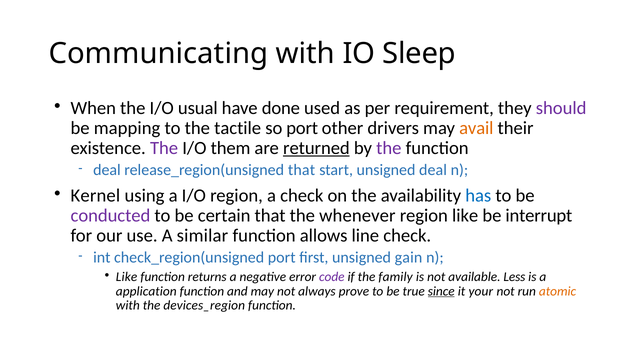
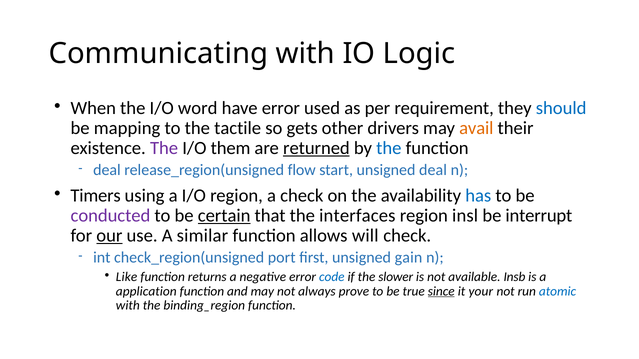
Sleep: Sleep -> Logic (419, 54)
usual: usual -> word (198, 108)
have done: done -> error (281, 108)
should colour: purple -> blue (561, 108)
so port: port -> gets (302, 128)
the colour: purple -> blue (389, 148)
release_region(unsigned that: that -> flow (302, 170)
Kernel: Kernel -> Timers (96, 196)
certain underline: none -> present (224, 216)
whenever: whenever -> interfaces (357, 216)
region like: like -> insl (465, 216)
our underline: none -> present (109, 236)
line: line -> will (365, 236)
code colour: purple -> blue (332, 277)
family: family -> slower (396, 277)
Less: Less -> Insb (514, 277)
atomic colour: orange -> blue (558, 291)
devices_region: devices_region -> binding_region (204, 306)
